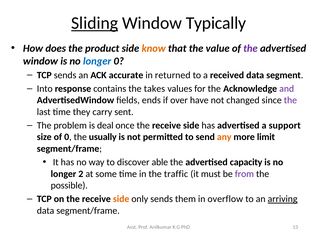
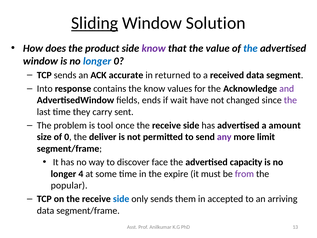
Typically: Typically -> Solution (216, 23)
know colour: orange -> purple (154, 48)
the colour: purple -> blue (250, 48)
the takes: takes -> know (154, 89)
over: over -> wait (179, 100)
deal: deal -> tool (105, 125)
support: support -> amount (285, 125)
usually: usually -> deliver (103, 137)
any colour: orange -> purple (224, 137)
able: able -> face (160, 162)
2: 2 -> 4 (81, 174)
traffic: traffic -> expire (176, 174)
possible: possible -> popular (69, 185)
side colour: orange -> blue (121, 199)
overflow: overflow -> accepted (225, 199)
arriving underline: present -> none (283, 199)
